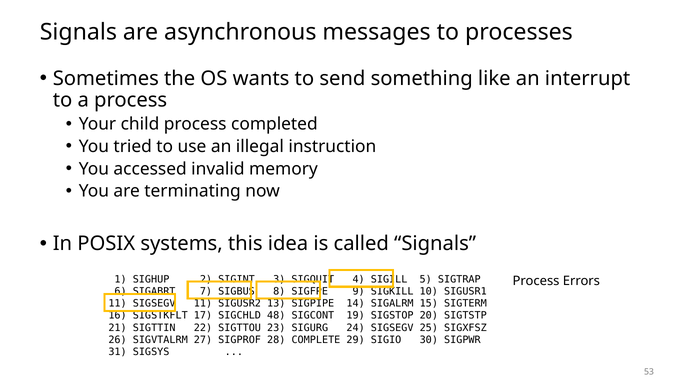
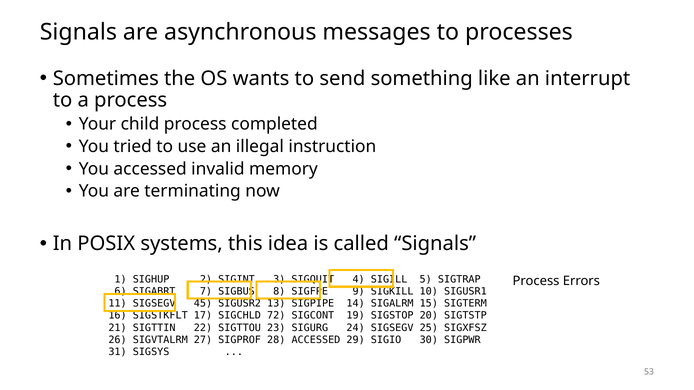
SIGSEGV 11: 11 -> 45 (203, 304)
48: 48 -> 72 (276, 316)
28 COMPLETE: COMPLETE -> ACCESSED (316, 340)
